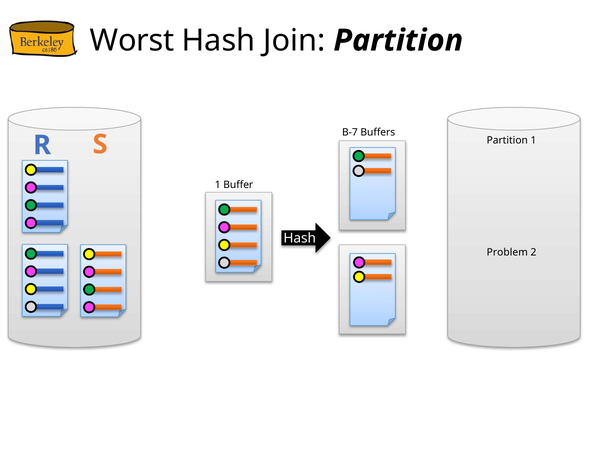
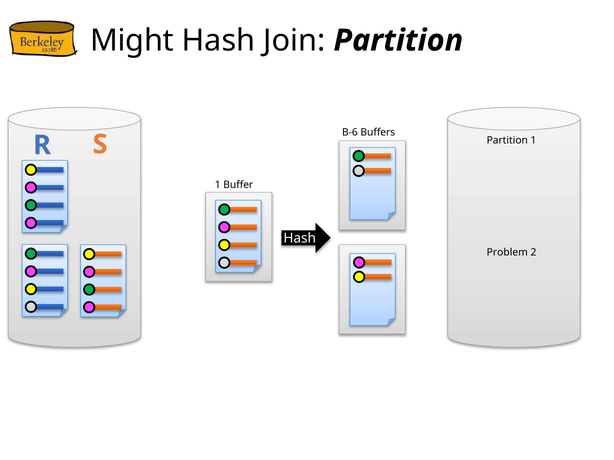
Worst: Worst -> Might (132, 41)
B-7: B-7 -> B-6 (350, 132)
